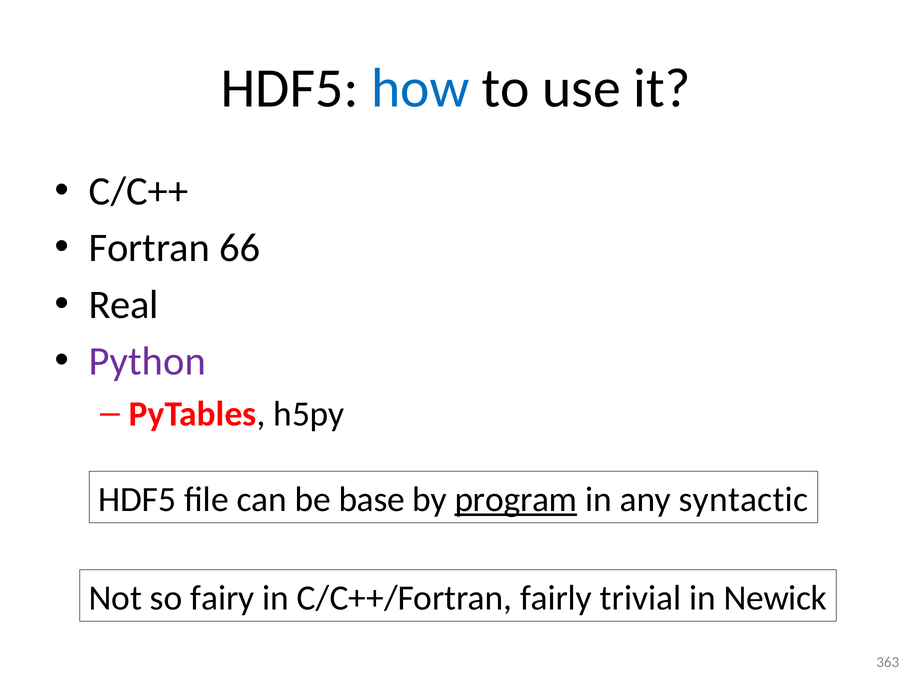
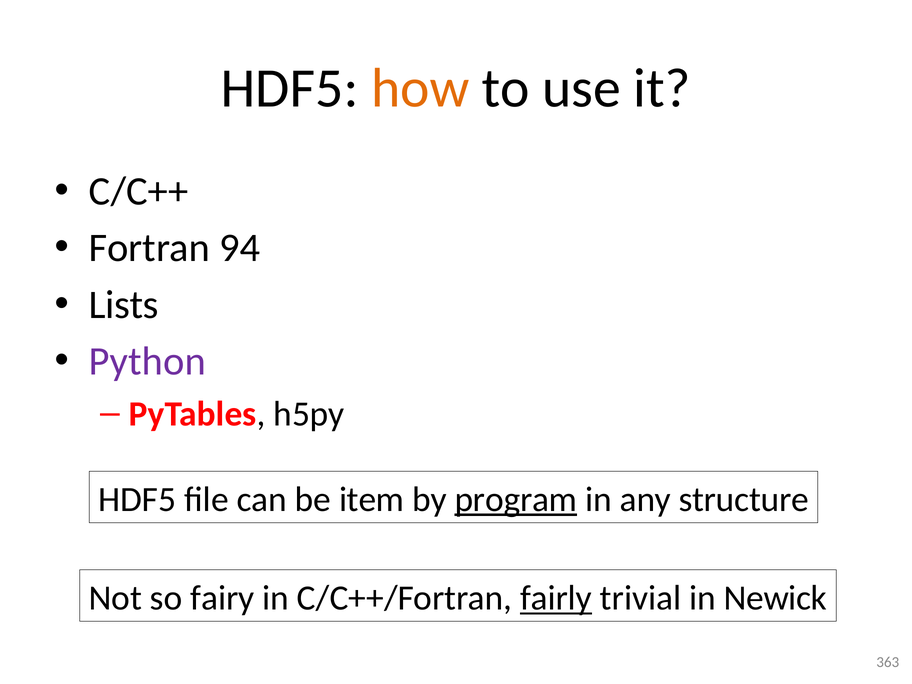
how colour: blue -> orange (420, 88)
66: 66 -> 94 (240, 248)
Real: Real -> Lists (124, 305)
base: base -> item (372, 499)
syntactic: syntactic -> structure (744, 499)
fairly underline: none -> present (556, 598)
